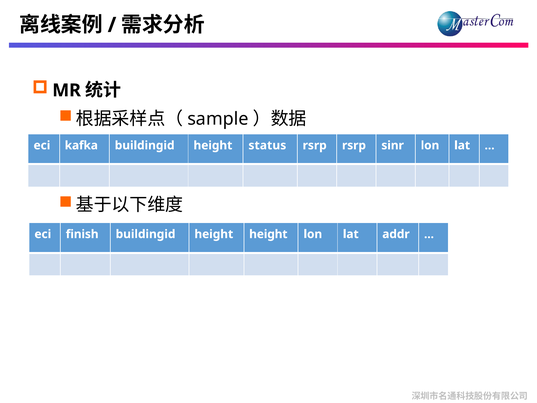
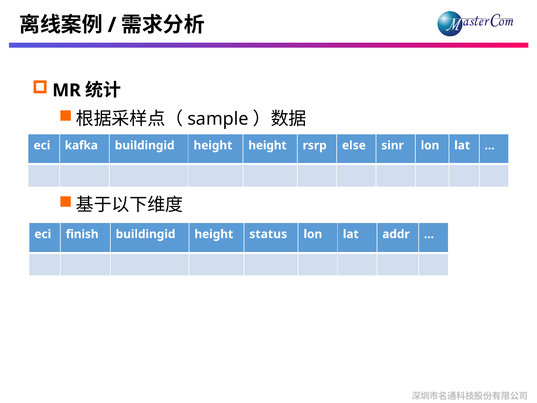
height status: status -> height (267, 145)
rsrp rsrp: rsrp -> else (354, 145)
height height: height -> status (268, 234)
